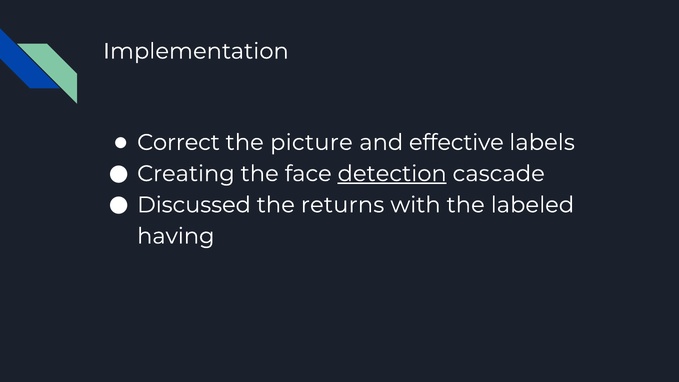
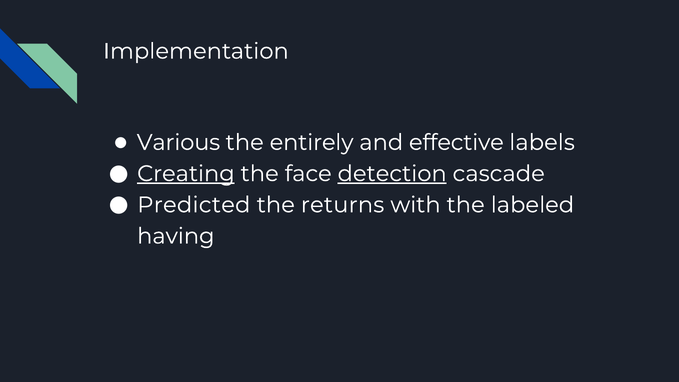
Correct: Correct -> Various (178, 142)
picture: picture -> entirely (312, 142)
Creating underline: none -> present (186, 174)
Discussed: Discussed -> Predicted (194, 205)
